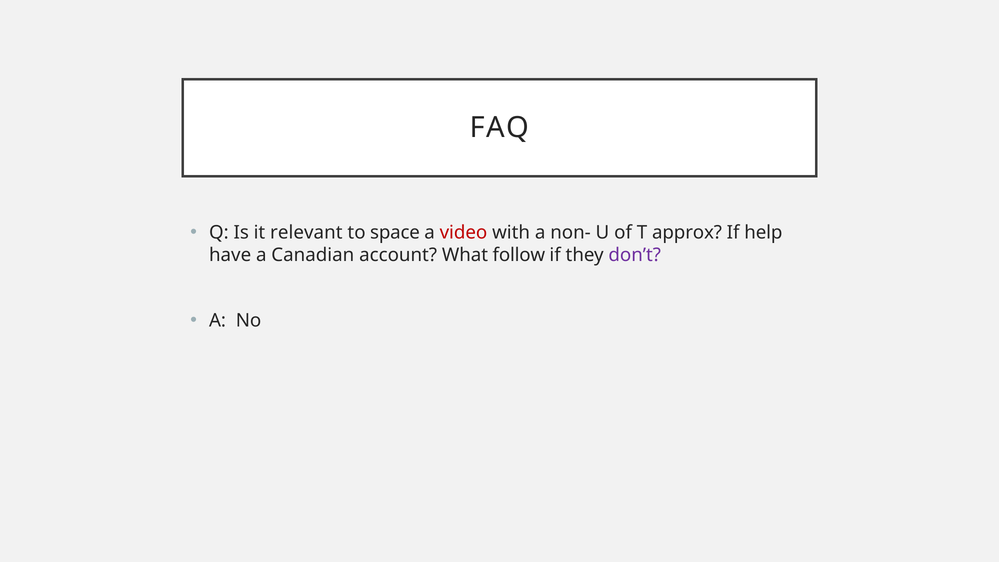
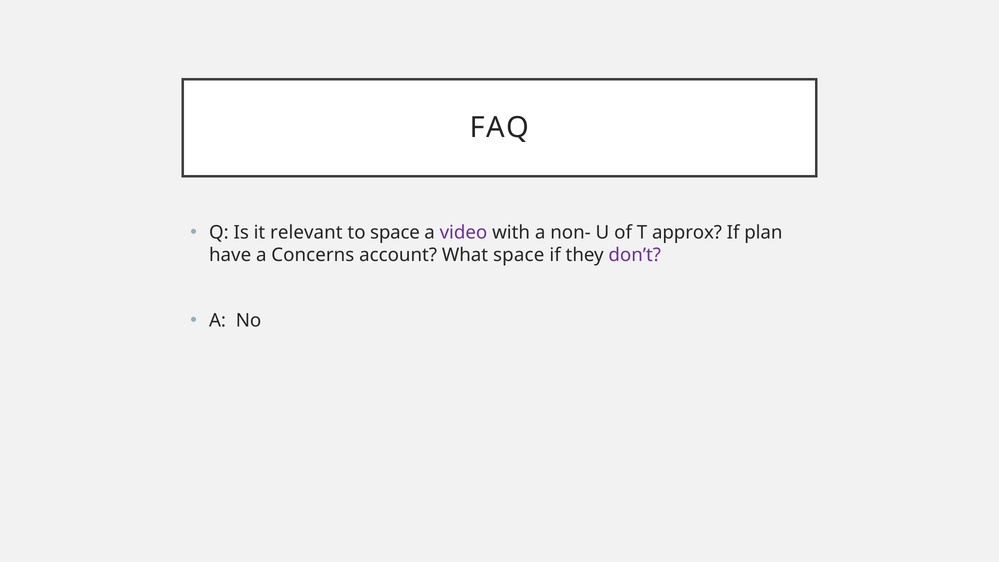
video colour: red -> purple (463, 232)
help: help -> plan (763, 232)
Canadian: Canadian -> Concerns (313, 255)
What follow: follow -> space (519, 255)
